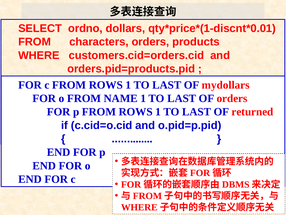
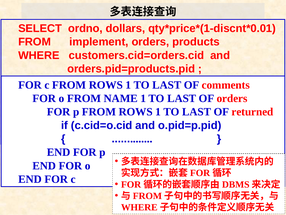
characters: characters -> implement (99, 42)
mydollars: mydollars -> comments (226, 85)
